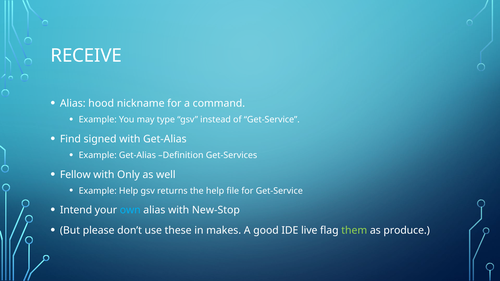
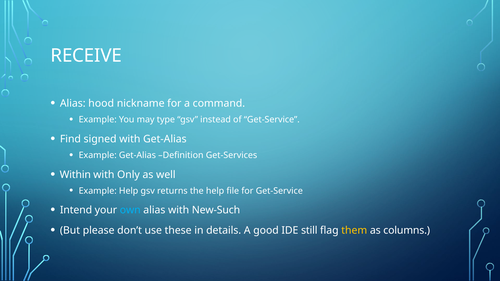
Fellow: Fellow -> Within (75, 175)
New-Stop: New-Stop -> New-Such (216, 210)
makes: makes -> details (224, 231)
live: live -> still (309, 231)
them colour: light green -> yellow (354, 231)
produce: produce -> columns (407, 231)
